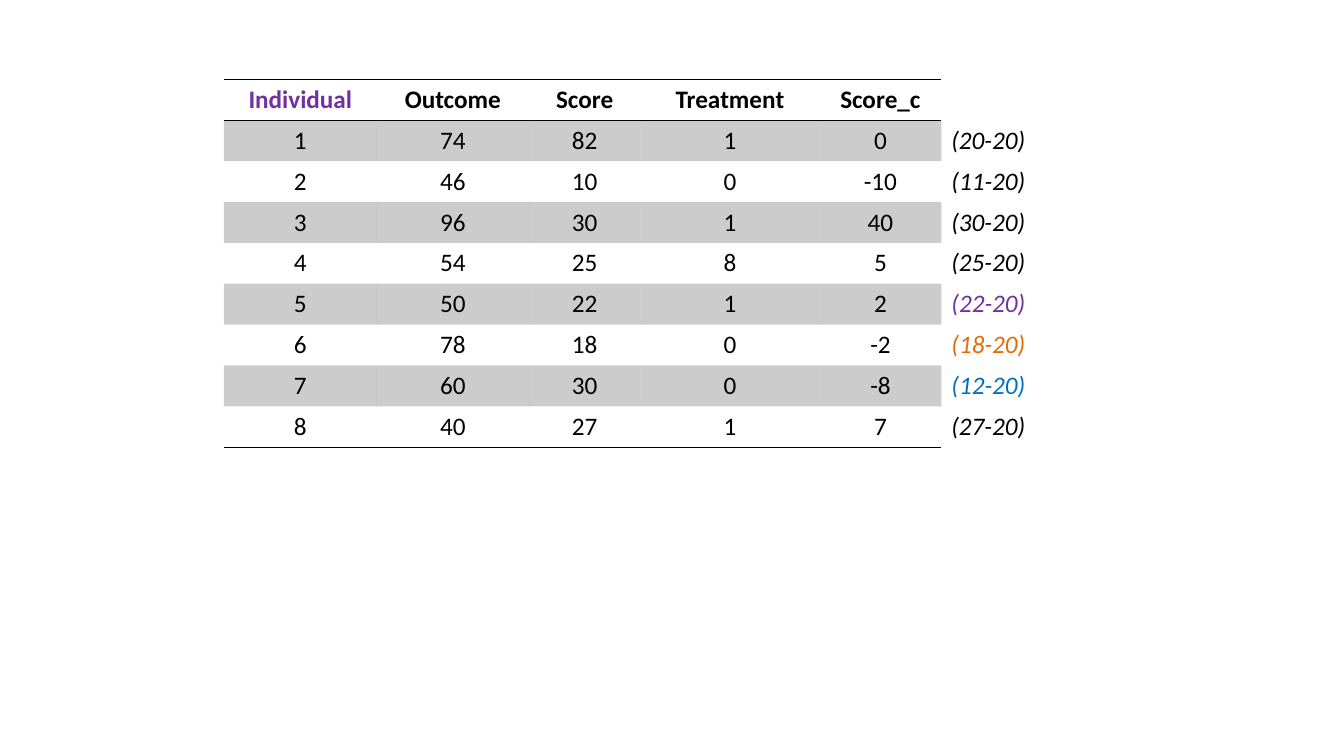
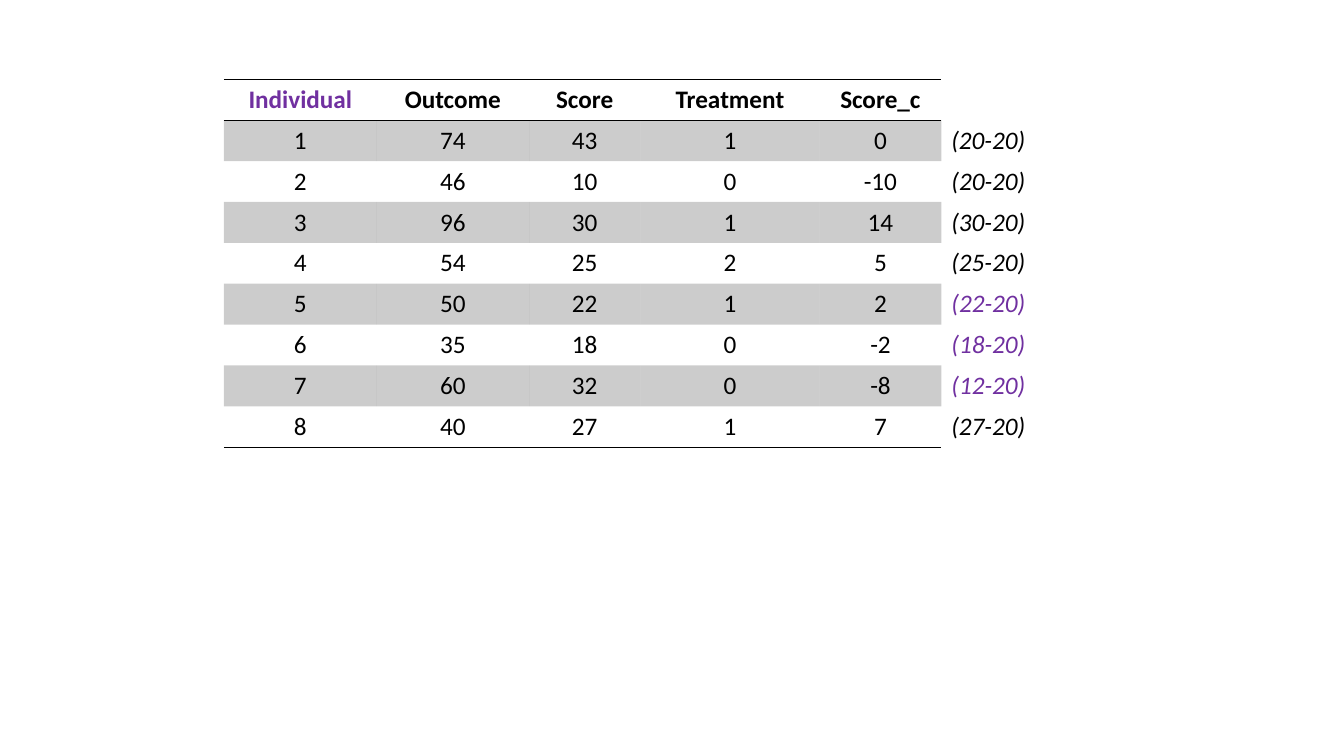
82: 82 -> 43 (585, 141)
-10 11-20: 11-20 -> 20-20 (988, 182)
1 40: 40 -> 14 (880, 223)
25 8: 8 -> 2 (730, 264)
78: 78 -> 35 (453, 345)
18-20 colour: orange -> purple (988, 345)
60 30: 30 -> 32 (585, 386)
12-20 colour: blue -> purple (988, 386)
